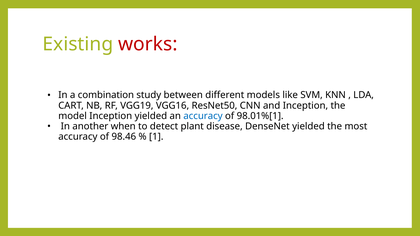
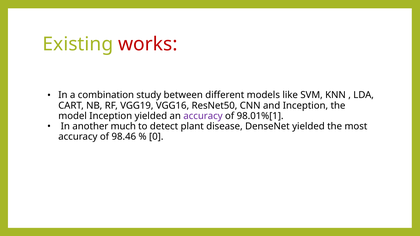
accuracy colour: blue -> purple (203, 116)
when: when -> much (123, 126)
1: 1 -> 0 (156, 137)
